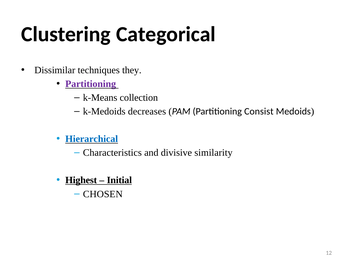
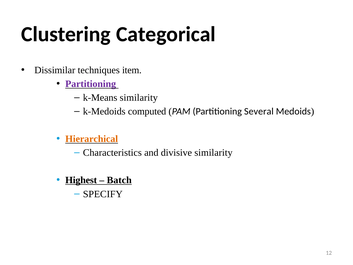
they: they -> item (132, 70)
k-Means collection: collection -> similarity (139, 98)
decreases: decreases -> computed (147, 111)
Consist: Consist -> Several (259, 111)
Hierarchical colour: blue -> orange (92, 139)
Initial: Initial -> Batch (119, 180)
CHOSEN: CHOSEN -> SPECIFY (103, 194)
